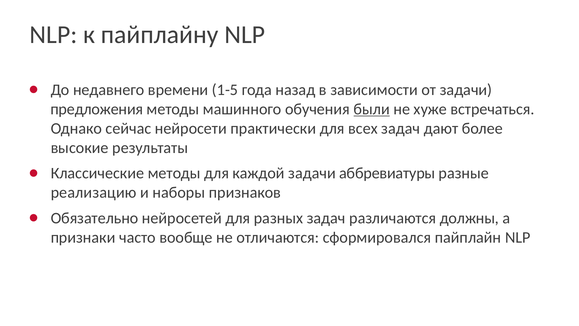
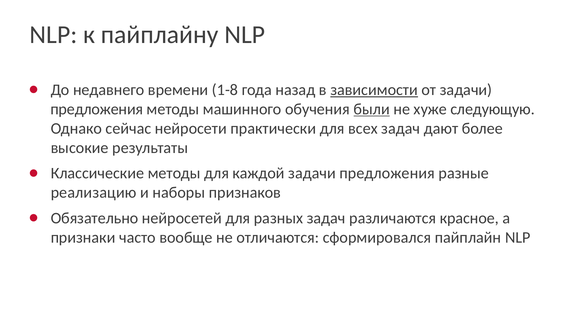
1-5: 1-5 -> 1-8 (225, 90)
зависимости underline: none -> present (374, 90)
встречаться: встречаться -> следующую (493, 109)
каждой задачи аббревиатуры: аббревиатуры -> предложения (387, 173)
должны: должны -> красное (469, 218)
